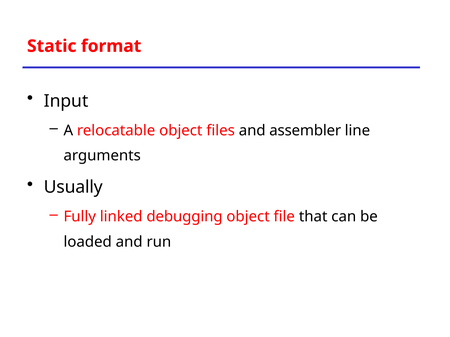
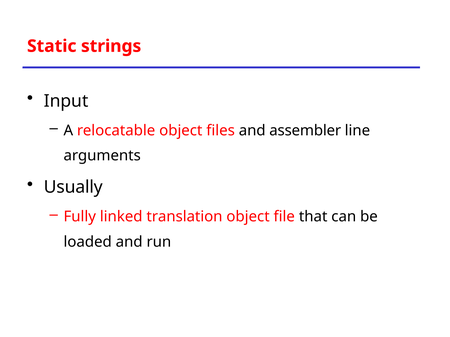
format: format -> strings (111, 46)
debugging: debugging -> translation (184, 217)
